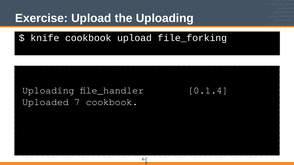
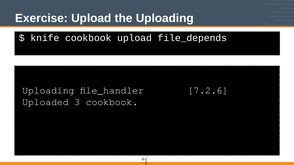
file_forking: file_forking -> file_depends (192, 38)
0.1.4: 0.1.4 -> 7.2.6 (208, 91)
Uploaded 7: 7 -> 3 (77, 102)
